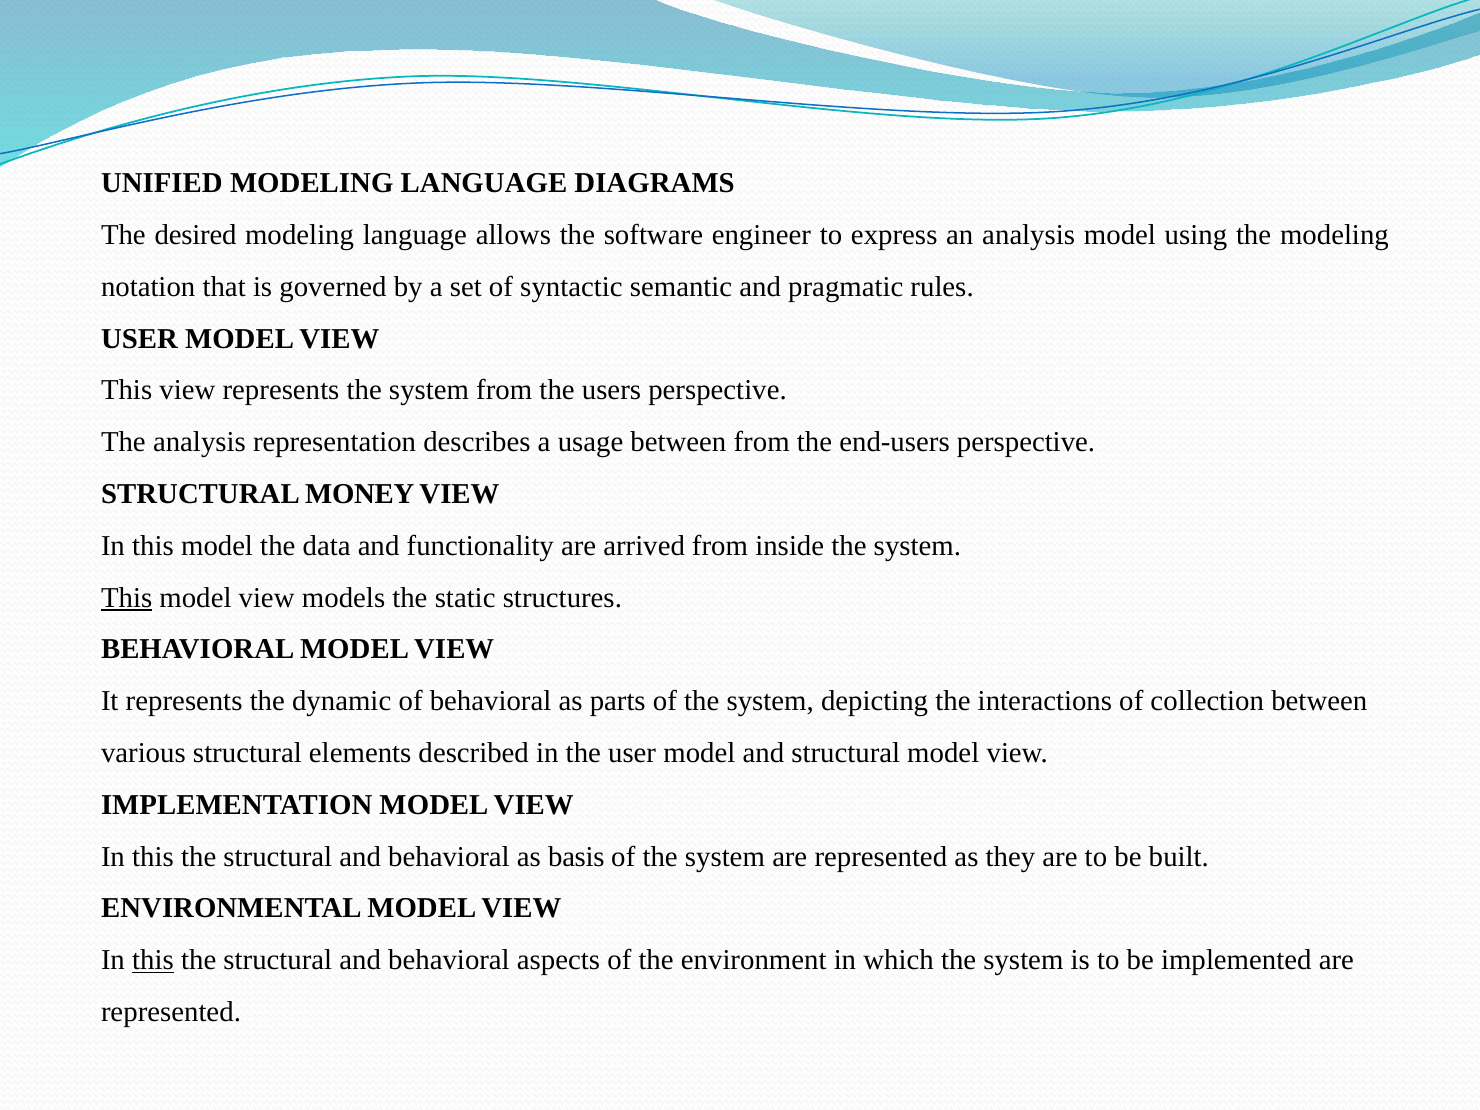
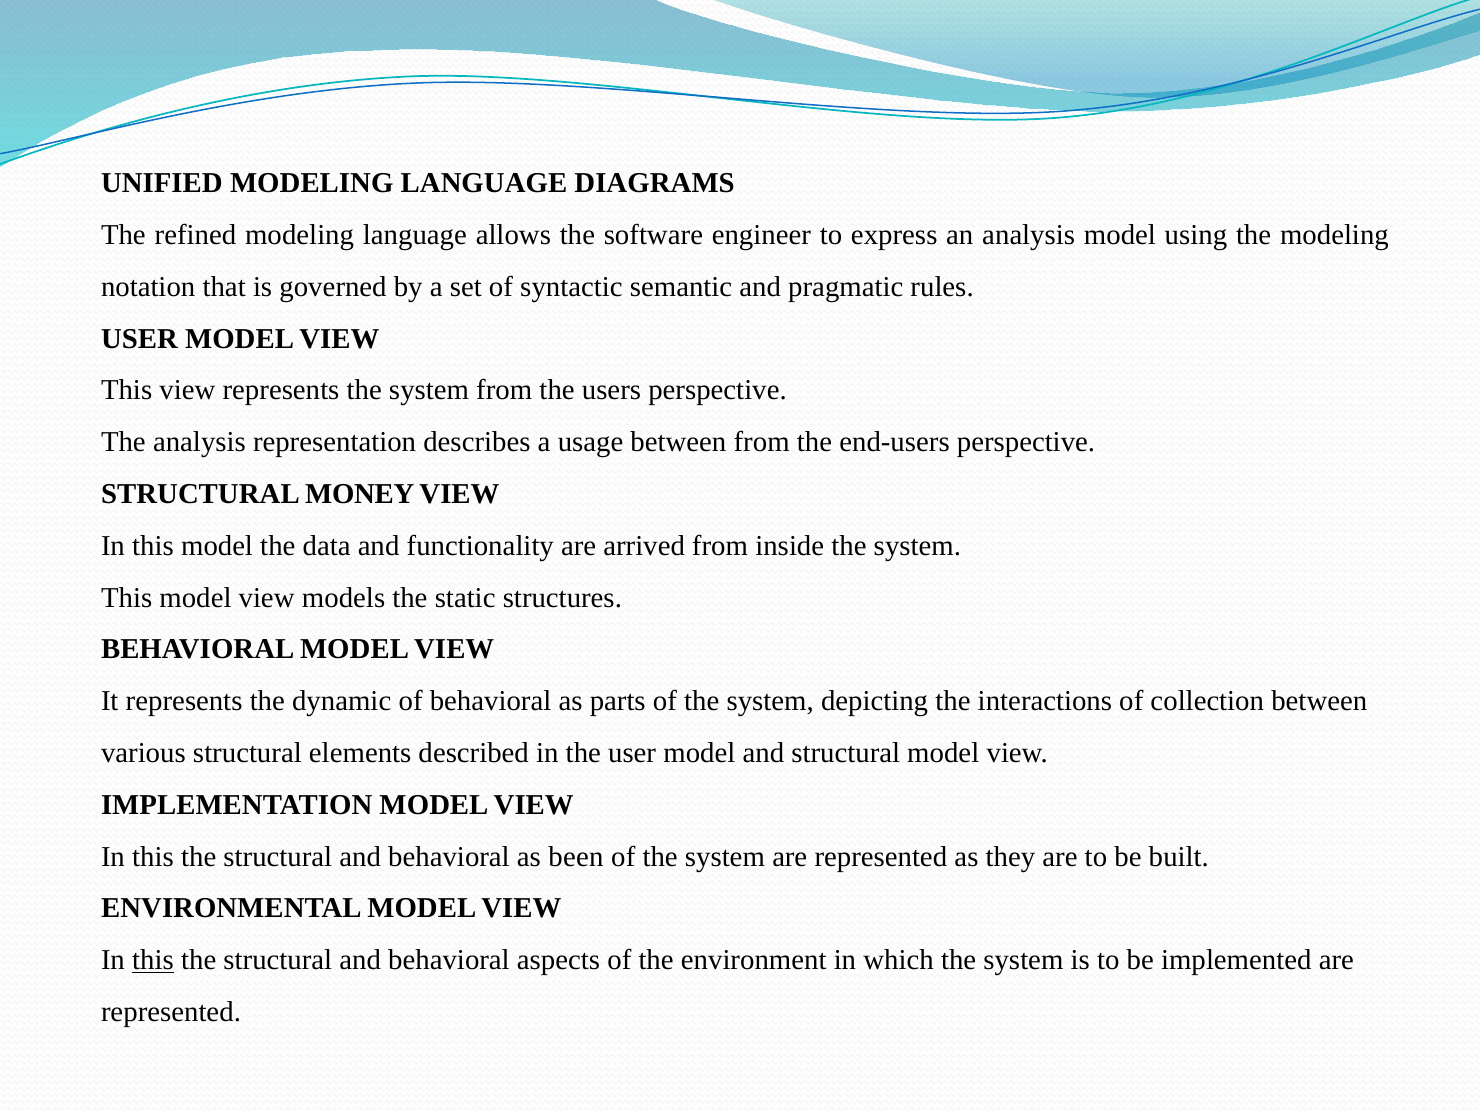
desired: desired -> refined (196, 235)
This underline: present -> none (127, 598)
basis: basis -> been (576, 857)
